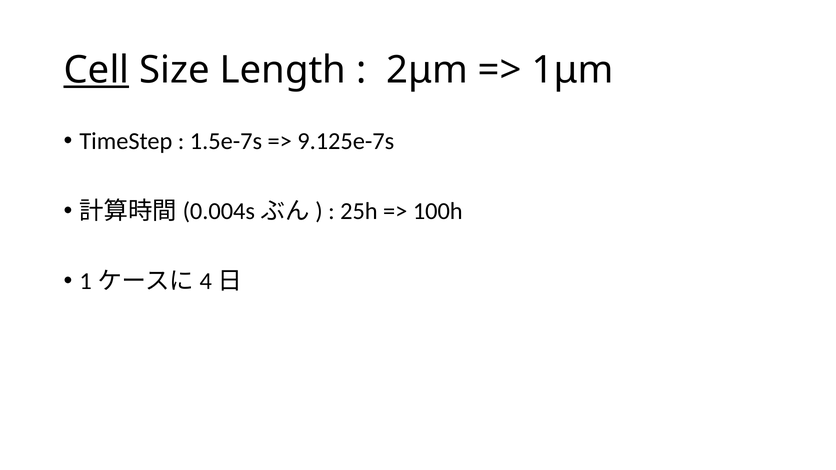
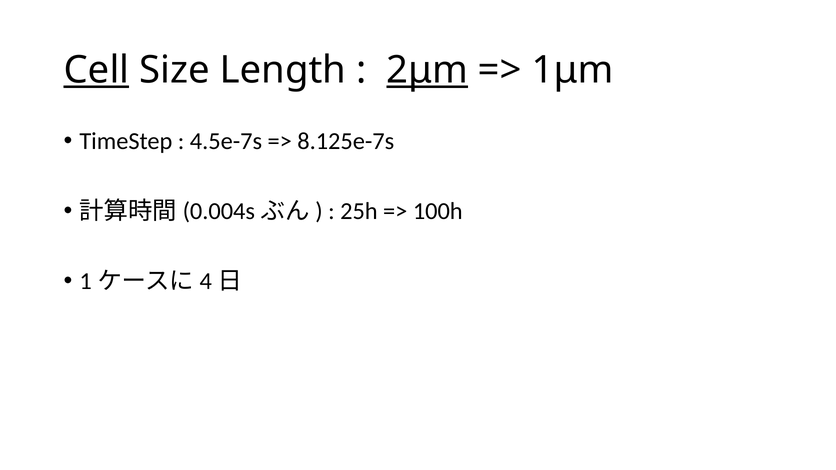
2μm underline: none -> present (427, 70)
1.5e-7s: 1.5e-7s -> 4.5e-7s (226, 141)
9.125e-7s: 9.125e-7s -> 8.125e-7s (346, 141)
